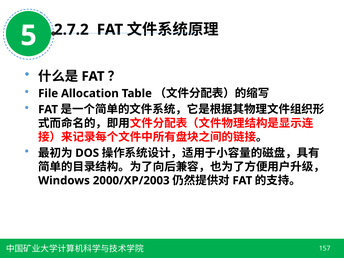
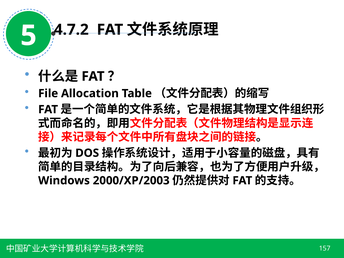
2.7.2: 2.7.2 -> 4.7.2 (71, 30)
